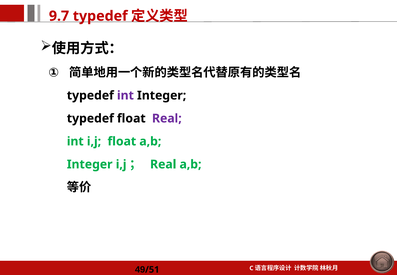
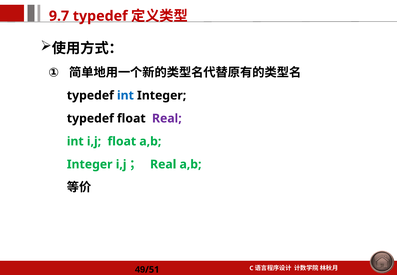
int colour: purple -> blue (125, 95)
